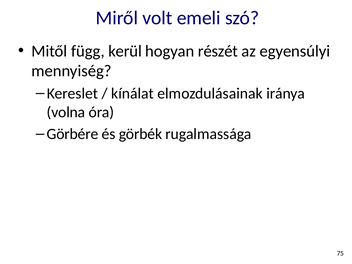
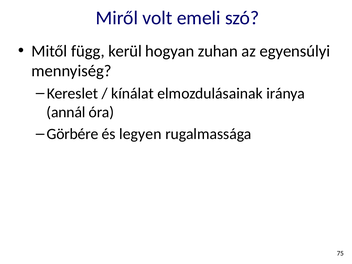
részét: részét -> zuhan (218, 51)
volna: volna -> annál (66, 112)
görbék: görbék -> legyen (140, 134)
